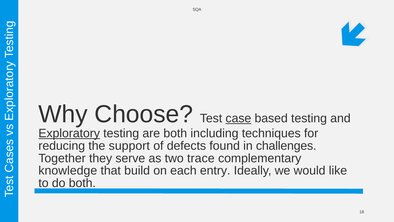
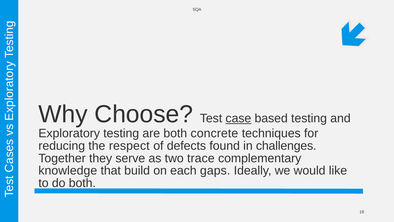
Exploratory underline: present -> none (69, 133)
including: including -> concrete (214, 133)
support: support -> respect (129, 146)
entry: entry -> gaps (215, 170)
